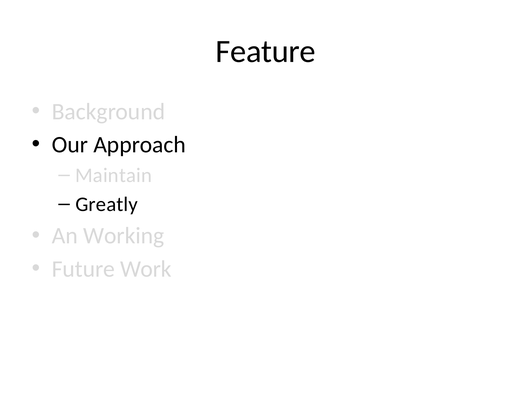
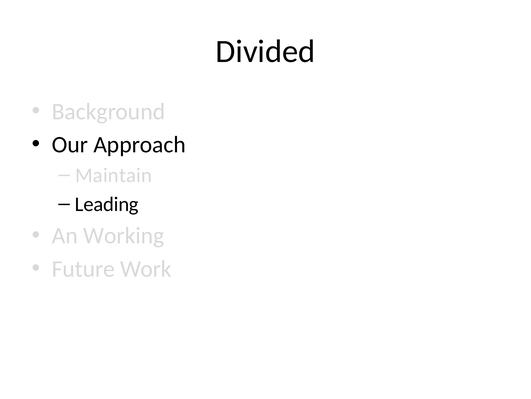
Feature: Feature -> Divided (265, 51)
Greatly: Greatly -> Leading (107, 204)
